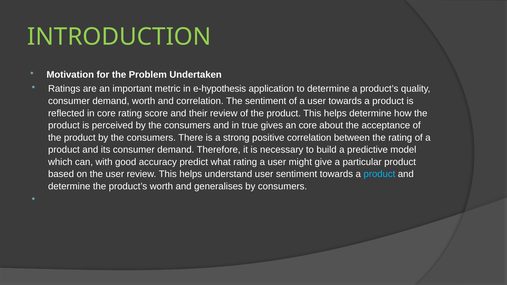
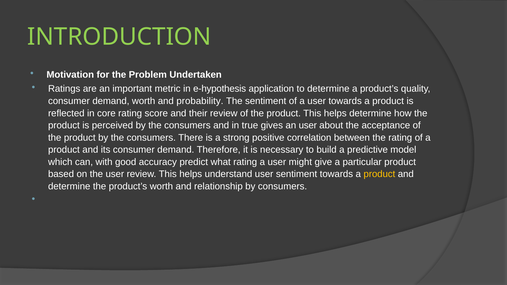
and correlation: correlation -> probability (200, 101)
an core: core -> user (308, 125)
product colour: light blue -> yellow (379, 174)
generalises: generalises -> relationship (218, 186)
